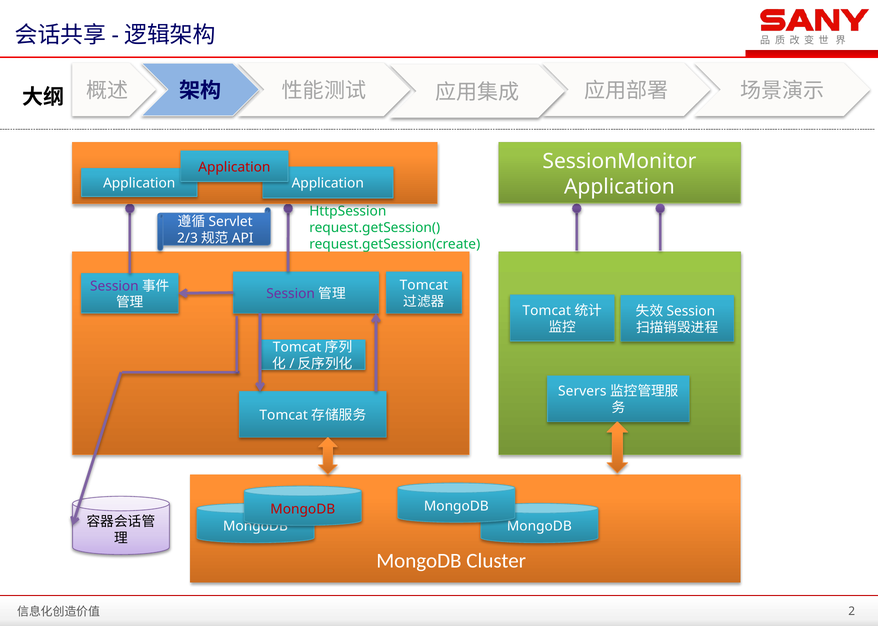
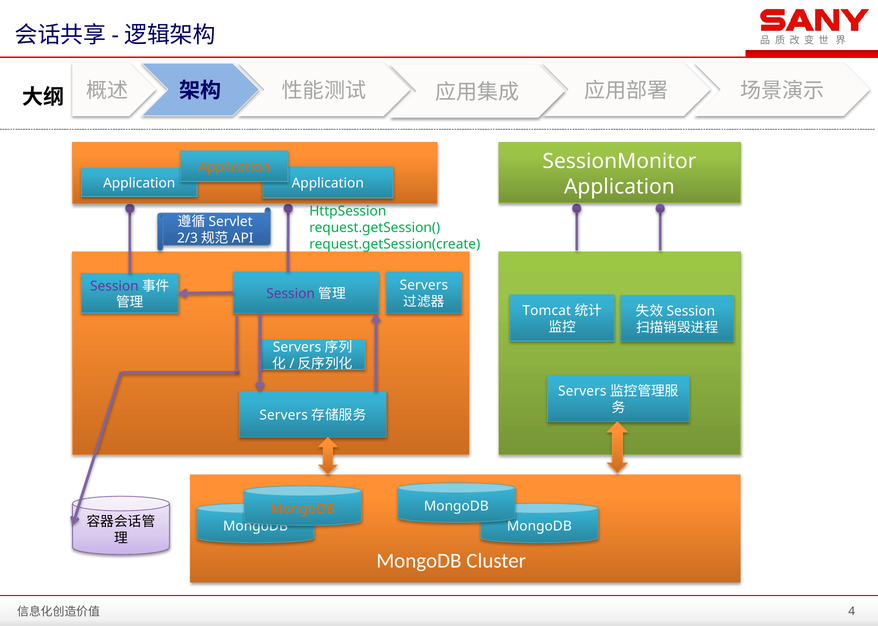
Application colour: red -> orange (234, 167)
Tomcat: Tomcat -> Servers (424, 285)
Tomcat: Tomcat -> Servers (297, 347)
Tomcat: Tomcat -> Servers (284, 415)
MongoDB colour: red -> orange (303, 509)
2: 2 -> 4 (852, 611)
